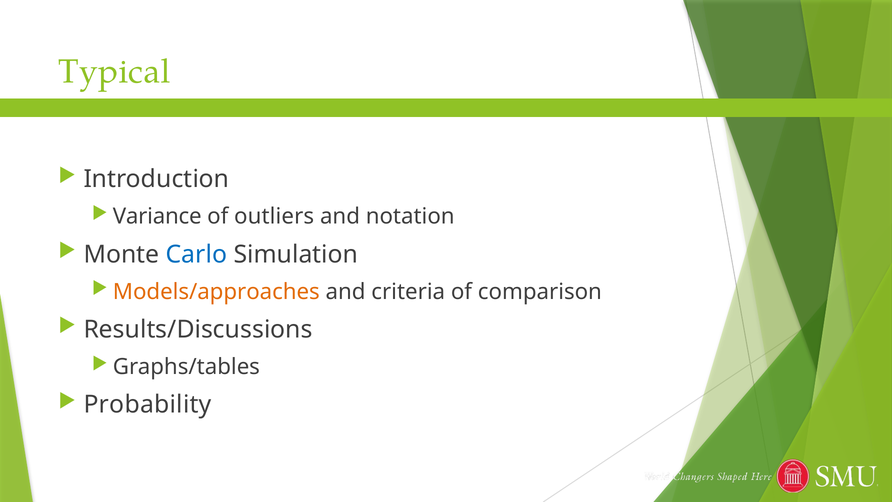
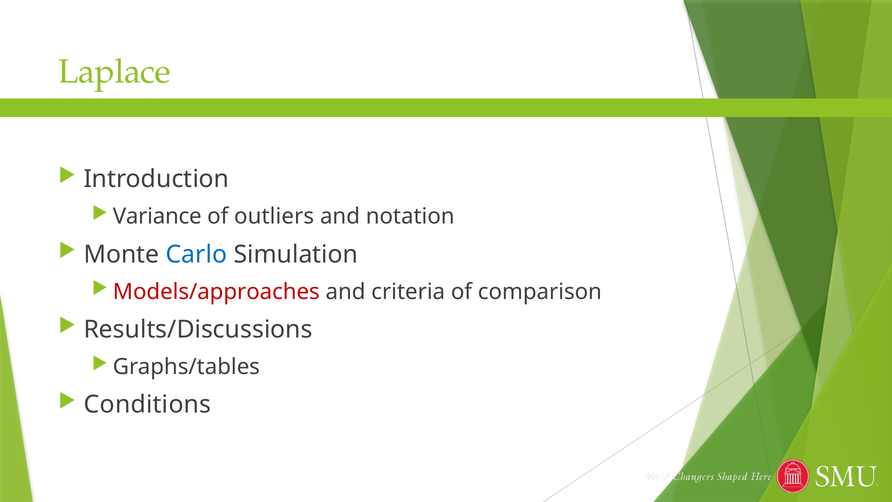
Typical: Typical -> Laplace (115, 71)
Models/approaches colour: orange -> red (216, 292)
Probability: Probability -> Conditions (148, 404)
